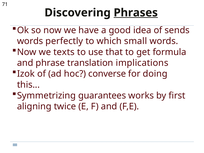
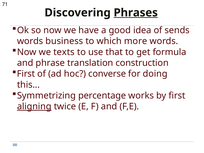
perfectly: perfectly -> business (64, 41)
small: small -> more (136, 41)
implications: implications -> construction (142, 63)
Izok: Izok -> First (26, 74)
guarantees: guarantees -> percentage (102, 96)
aligning underline: none -> present (34, 106)
